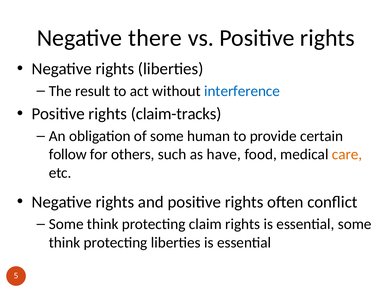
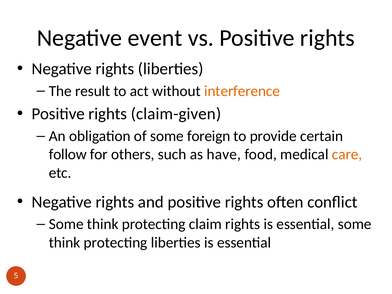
there: there -> event (155, 38)
interference colour: blue -> orange (242, 91)
claim-tracks: claim-tracks -> claim-given (176, 114)
human: human -> foreign (209, 136)
